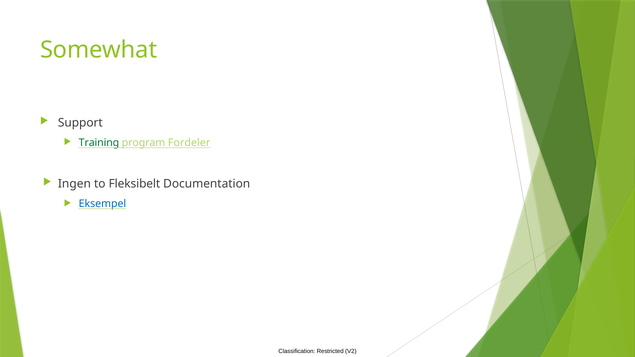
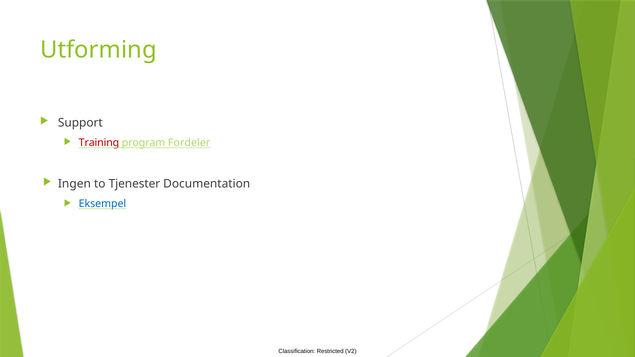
Somewhat: Somewhat -> Utforming (98, 50)
Training colour: green -> red (99, 143)
Fleksibelt: Fleksibelt -> Tjenester (134, 184)
